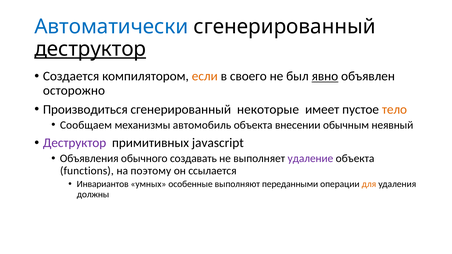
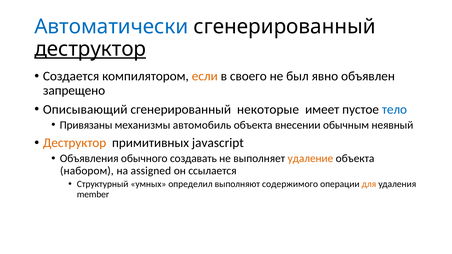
явно underline: present -> none (325, 76)
осторожно: осторожно -> запрещено (74, 91)
Производиться: Производиться -> Описывающий (85, 110)
тело colour: orange -> blue (394, 110)
Сообщаем: Сообщаем -> Привязаны (86, 125)
Деструктор colour: purple -> orange (75, 143)
удаление colour: purple -> orange (310, 159)
functions: functions -> набором (87, 171)
поэтому: поэтому -> assigned (151, 171)
Инвариантов: Инвариантов -> Структурный (103, 184)
особенные: особенные -> определил (190, 184)
переданными: переданными -> содержимого (290, 184)
должны: должны -> member (93, 195)
